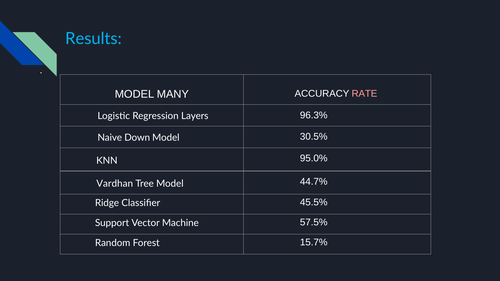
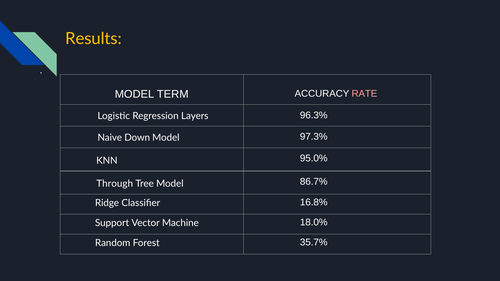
Results colour: light blue -> yellow (93, 39)
MANY: MANY -> TERM (173, 94)
30.5%: 30.5% -> 97.3% (314, 137)
Vardhan: Vardhan -> Through (115, 184)
44.7%: 44.7% -> 86.7% (314, 182)
45.5%: 45.5% -> 16.8% (314, 203)
57.5%: 57.5% -> 18.0% (314, 223)
15.7%: 15.7% -> 35.7% (314, 243)
